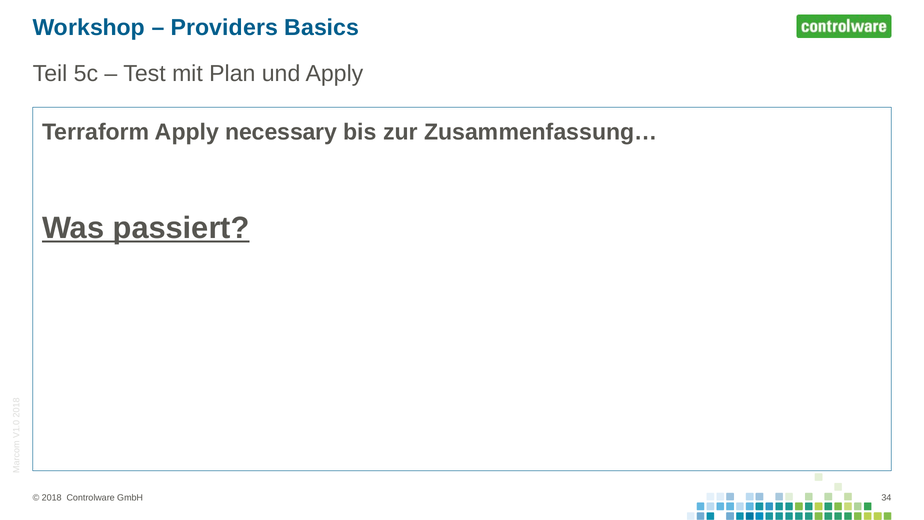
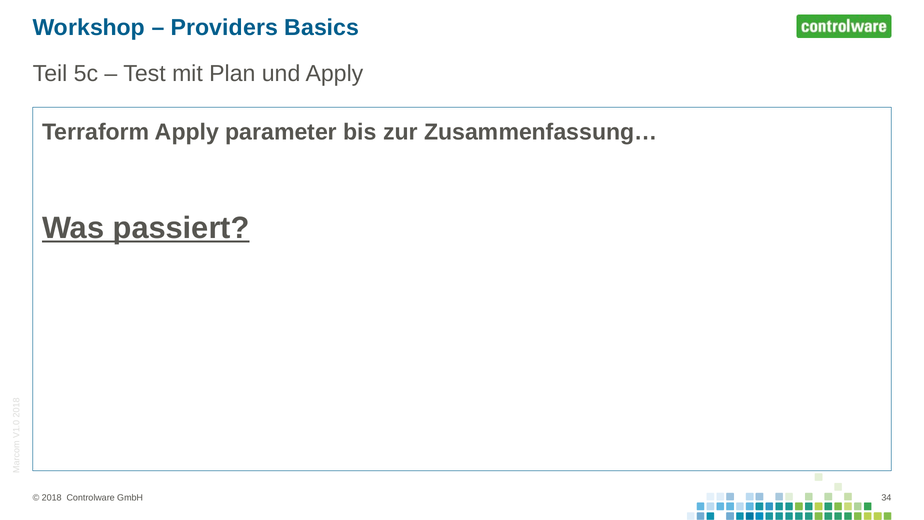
necessary: necessary -> parameter (281, 132)
